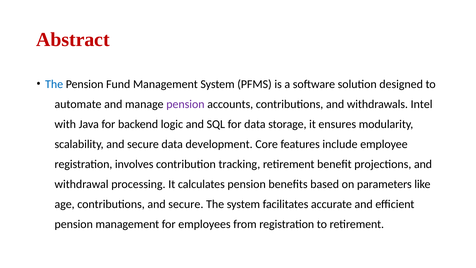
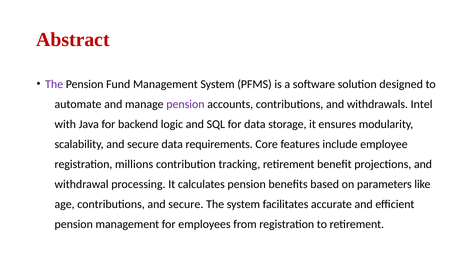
The colour: blue -> purple (54, 84)
development: development -> requirements (219, 144)
involves: involves -> millions (134, 164)
